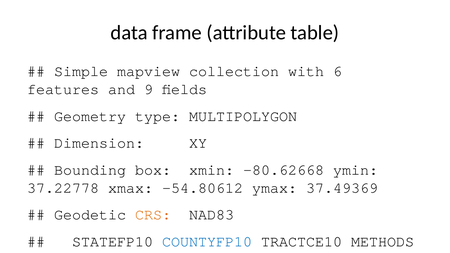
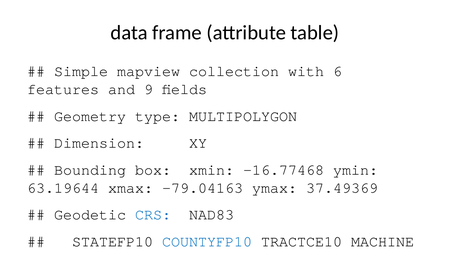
-80.62668: -80.62668 -> -16.77468 (284, 170)
37.22778: 37.22778 -> 63.19644 (63, 188)
-54.80612: -54.80612 -> -79.04163 (203, 188)
CRS colour: orange -> blue (153, 215)
METHODS: METHODS -> MACHINE (383, 242)
